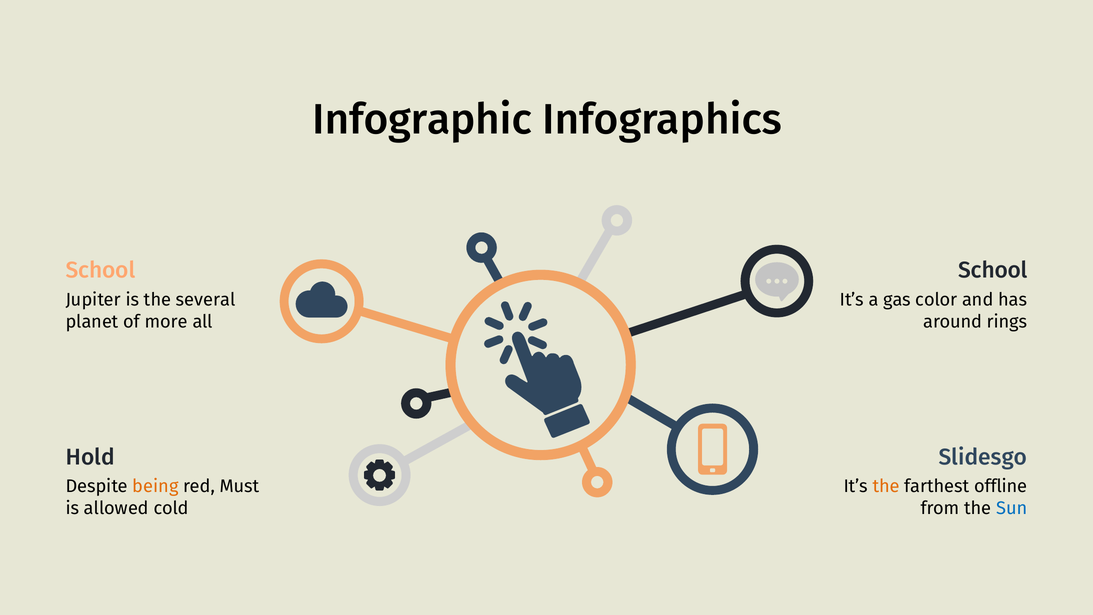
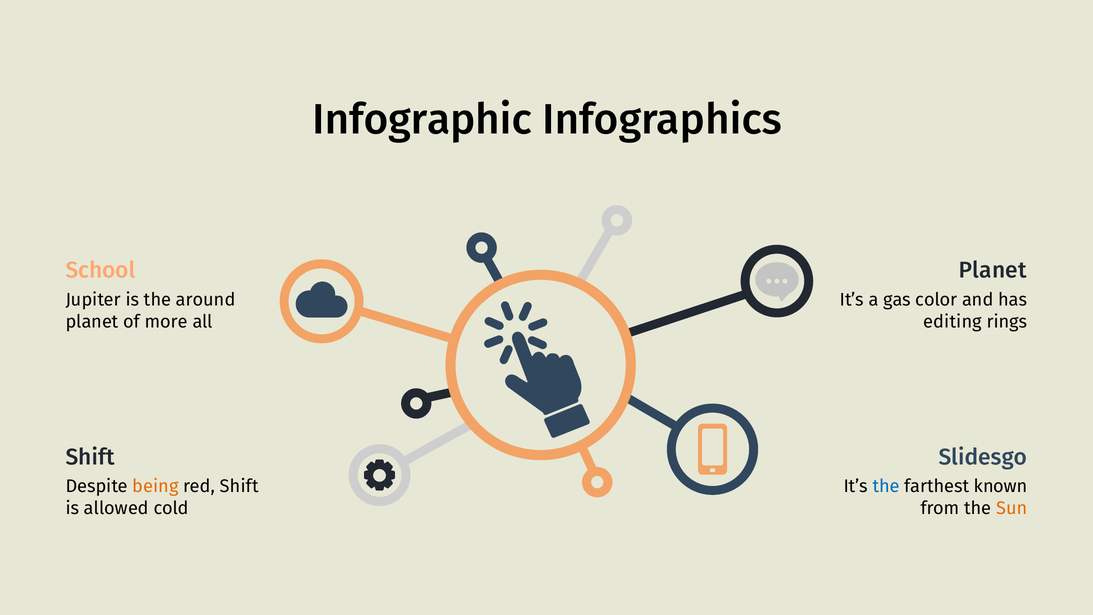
School: School -> Planet (993, 270)
several: several -> around (206, 300)
around: around -> editing (953, 321)
Hold: Hold -> Shift (90, 457)
red Must: Must -> Shift (239, 486)
the colour: orange -> blue (886, 486)
offline: offline -> known (1001, 486)
Sun colour: blue -> orange (1012, 508)
